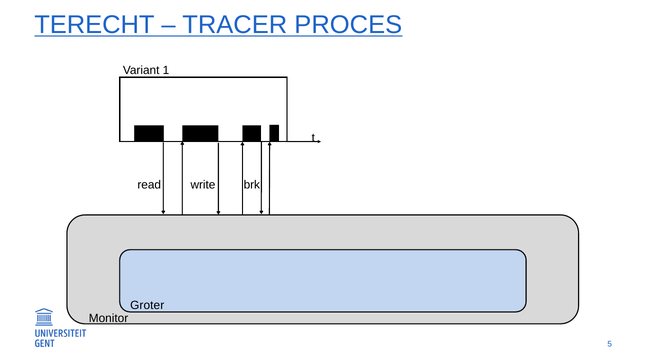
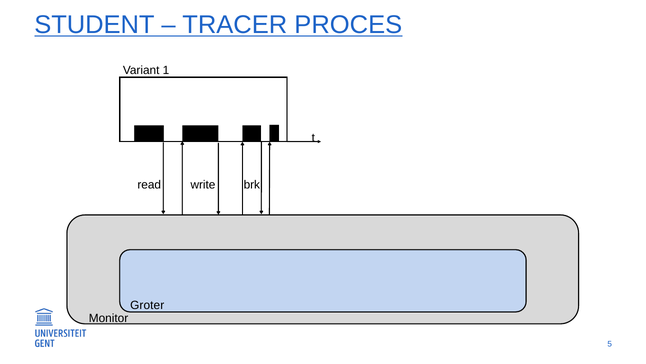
TERECHT: TERECHT -> STUDENT (94, 25)
